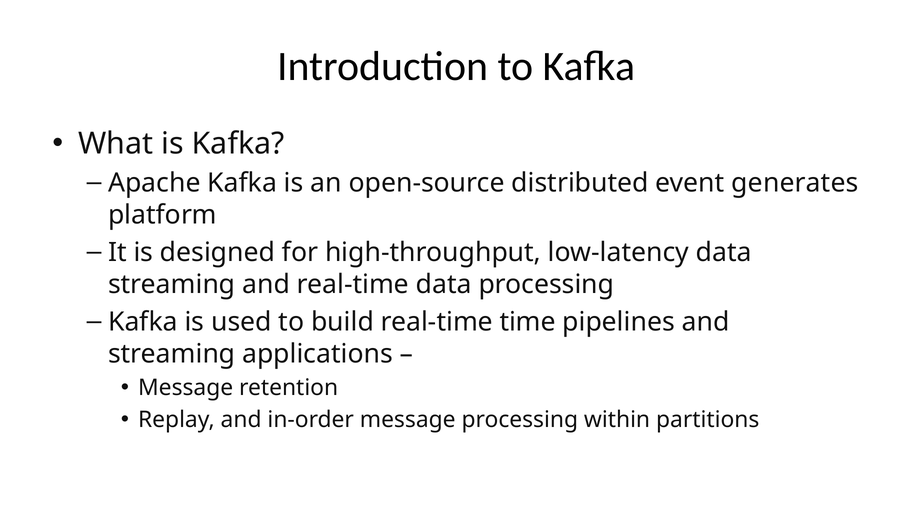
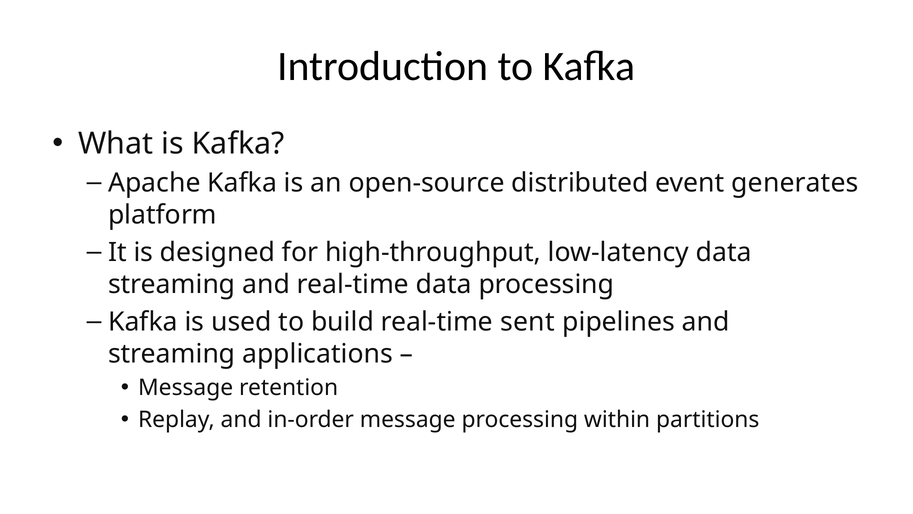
time: time -> sent (527, 322)
